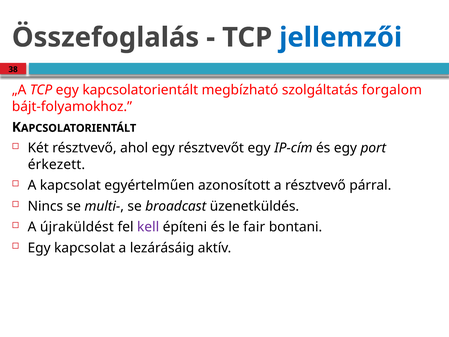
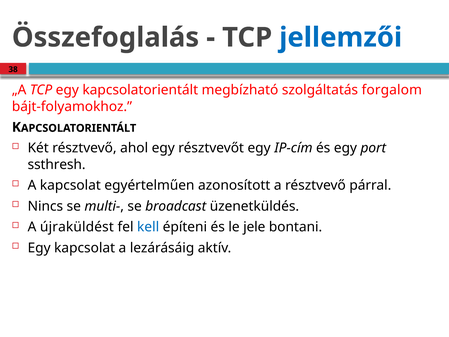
érkezett: érkezett -> ssthresh (57, 164)
kell colour: purple -> blue (148, 227)
fair: fair -> jele (254, 227)
